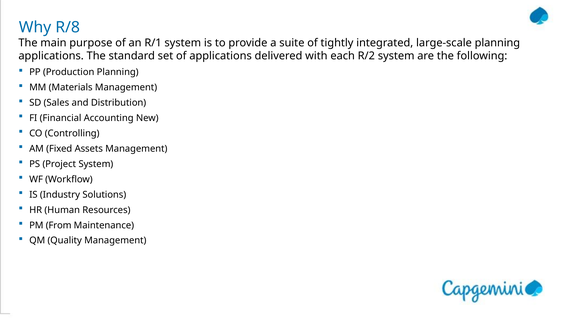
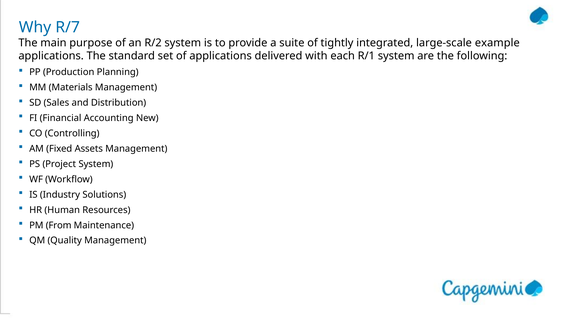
R/8: R/8 -> R/7 (68, 27)
R/1: R/1 -> R/2 (153, 43)
large-scale planning: planning -> example (497, 43)
R/2: R/2 -> R/1 (366, 56)
